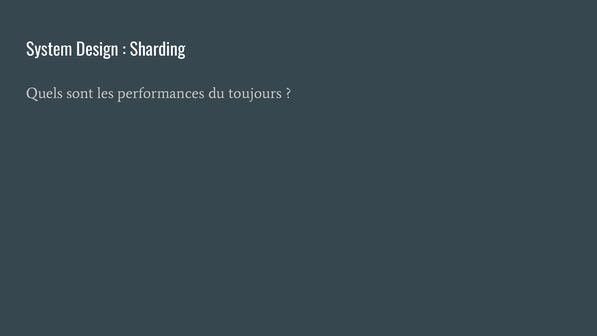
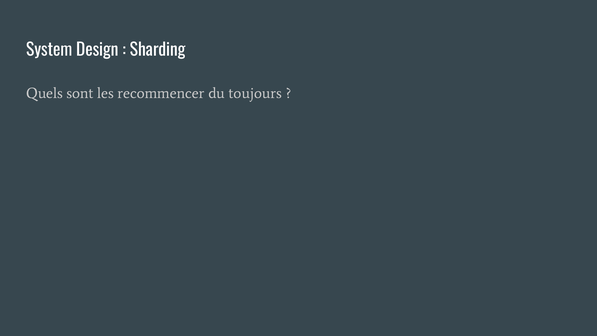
performances: performances -> recommencer (161, 93)
